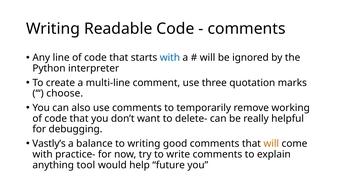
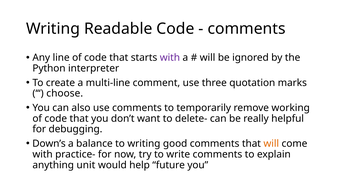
with colour: blue -> purple (170, 58)
Vastly’s: Vastly’s -> Down’s (49, 144)
tool: tool -> unit (86, 165)
